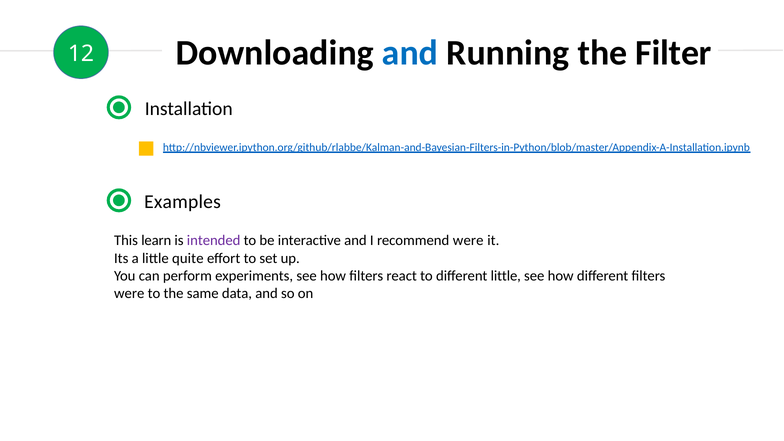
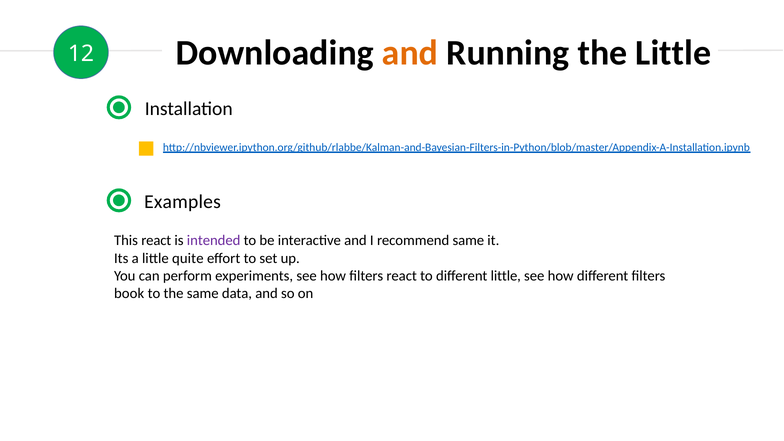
and colour: blue -> orange (410, 53)
the Filter: Filter -> Little (673, 53)
This learn: learn -> react (156, 241)
recommend were: were -> same (468, 241)
were: were -> book (129, 293)
